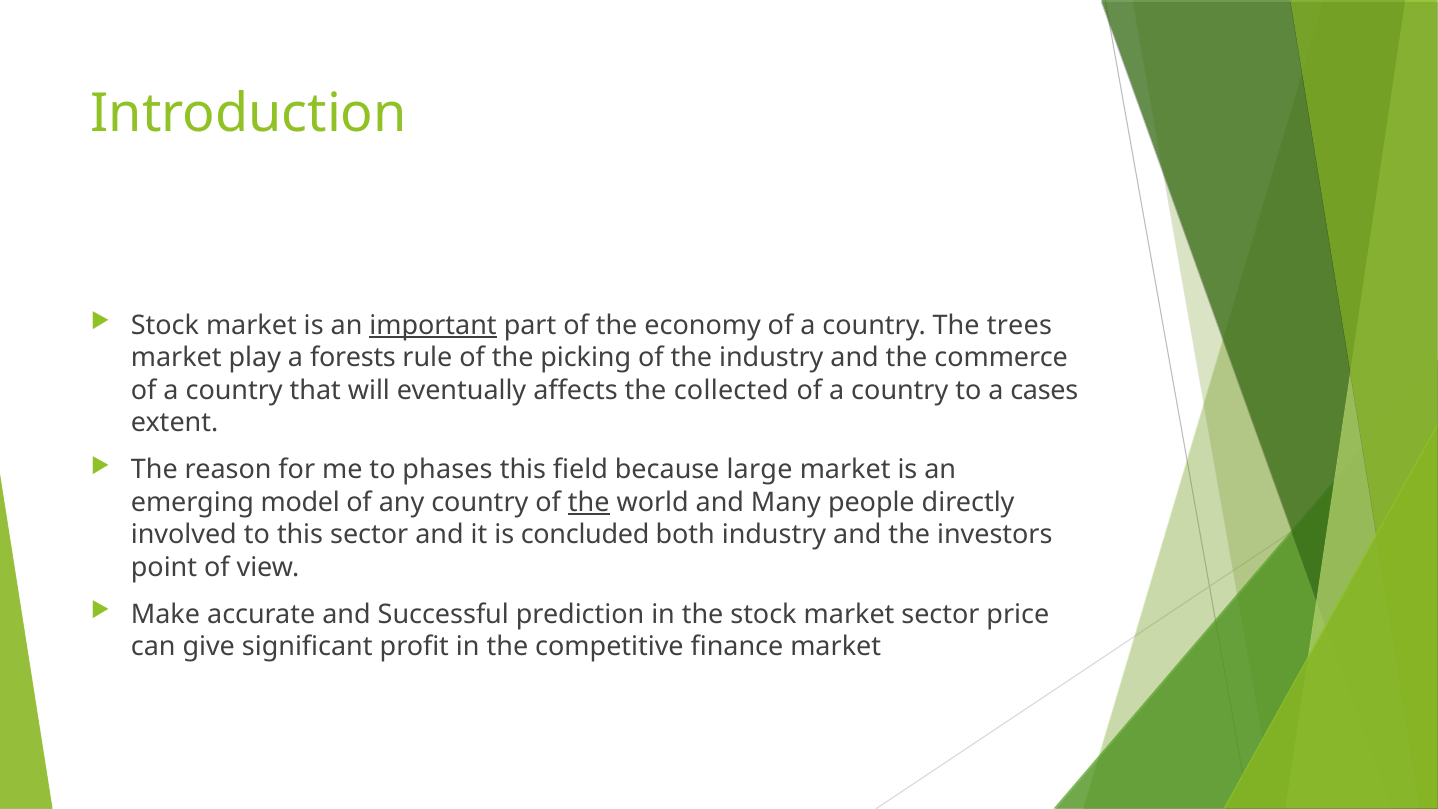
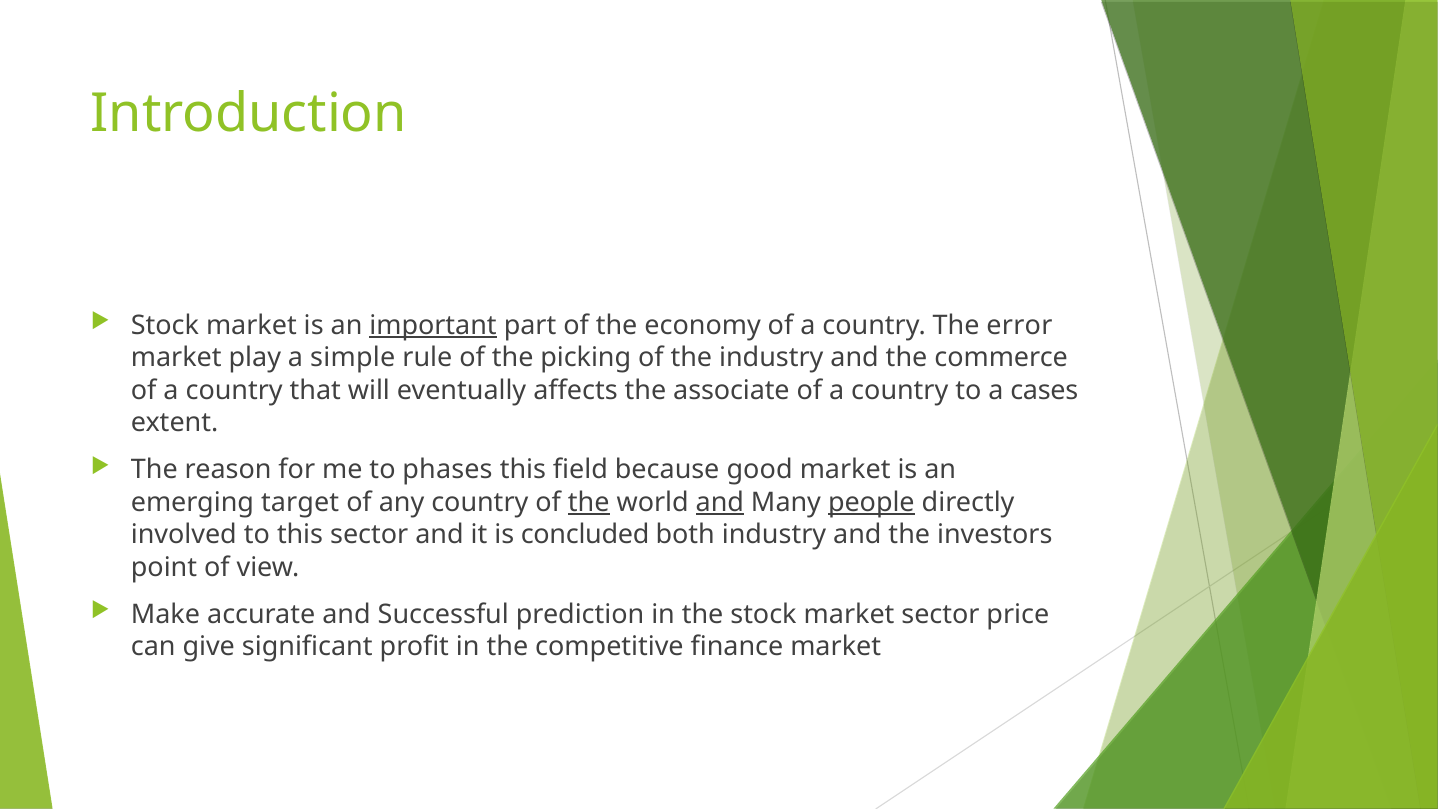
trees: trees -> error (1019, 326)
forests: forests -> simple (353, 358)
collected: collected -> associate (731, 390)
large: large -> good (760, 470)
model: model -> target (300, 502)
and underline: none -> present (720, 502)
people underline: none -> present (871, 502)
